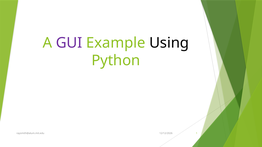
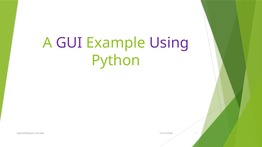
Using colour: black -> purple (169, 43)
